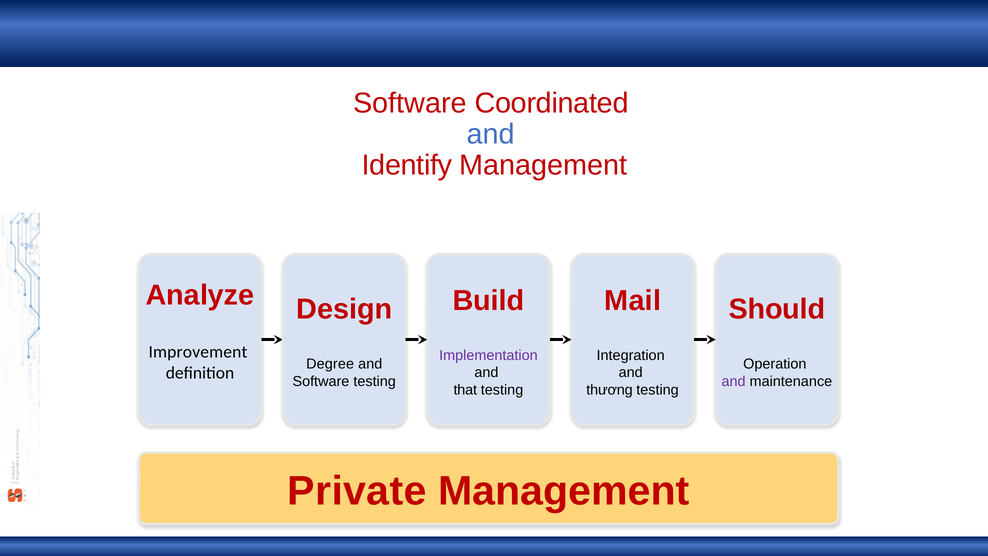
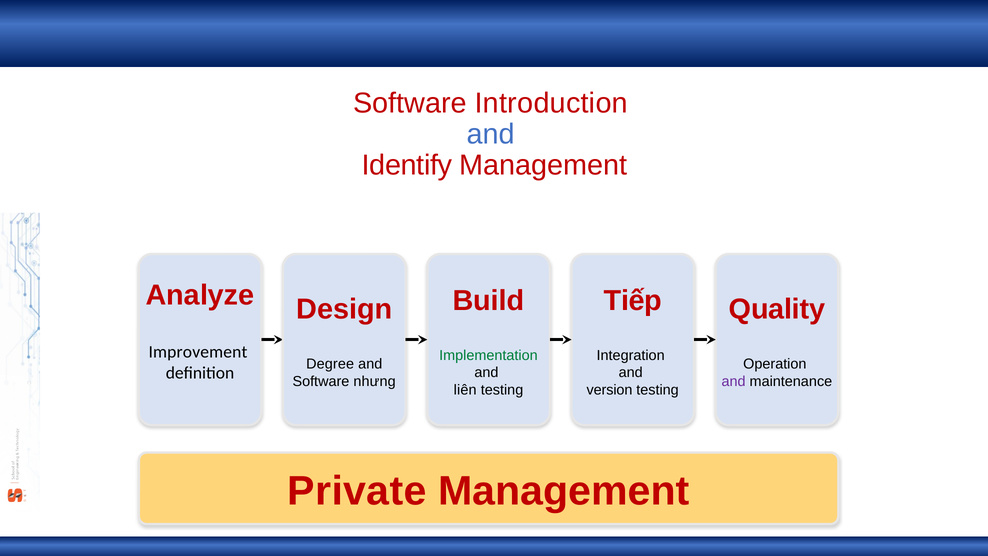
Coordinated: Coordinated -> Introduction (551, 103)
Mail: Mail -> Tiếp (633, 301)
Should: Should -> Quality (777, 309)
Implementation colour: purple -> green (488, 355)
Software testing: testing -> nhưng (375, 381)
that: that -> liên (465, 390)
thương: thương -> version (610, 390)
